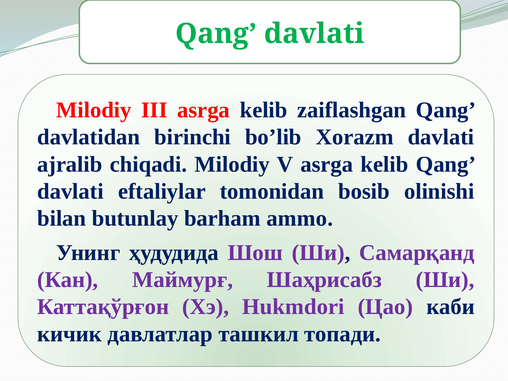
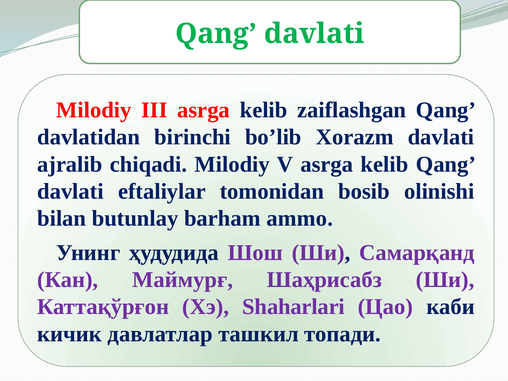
Hukmdori: Hukmdori -> Shaharlari (294, 307)
